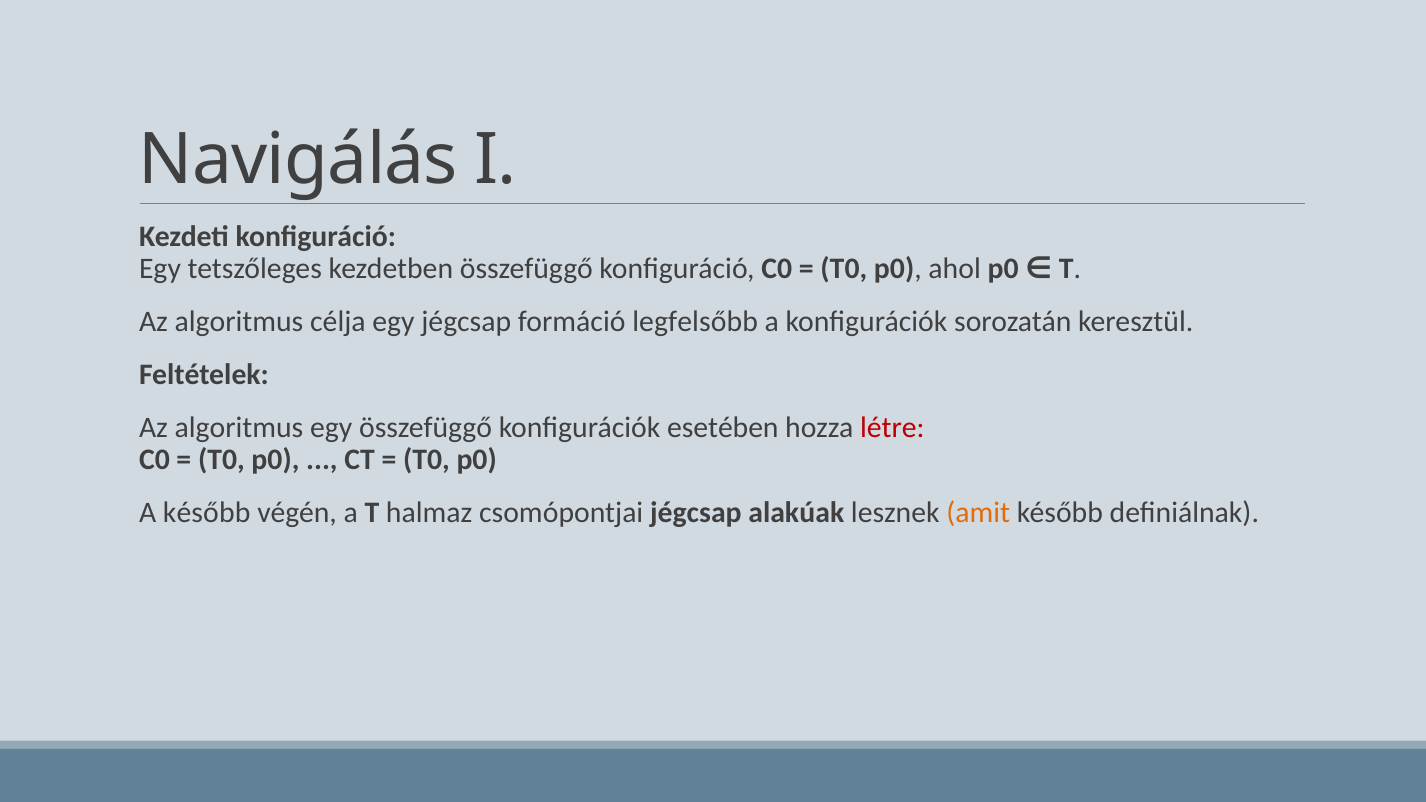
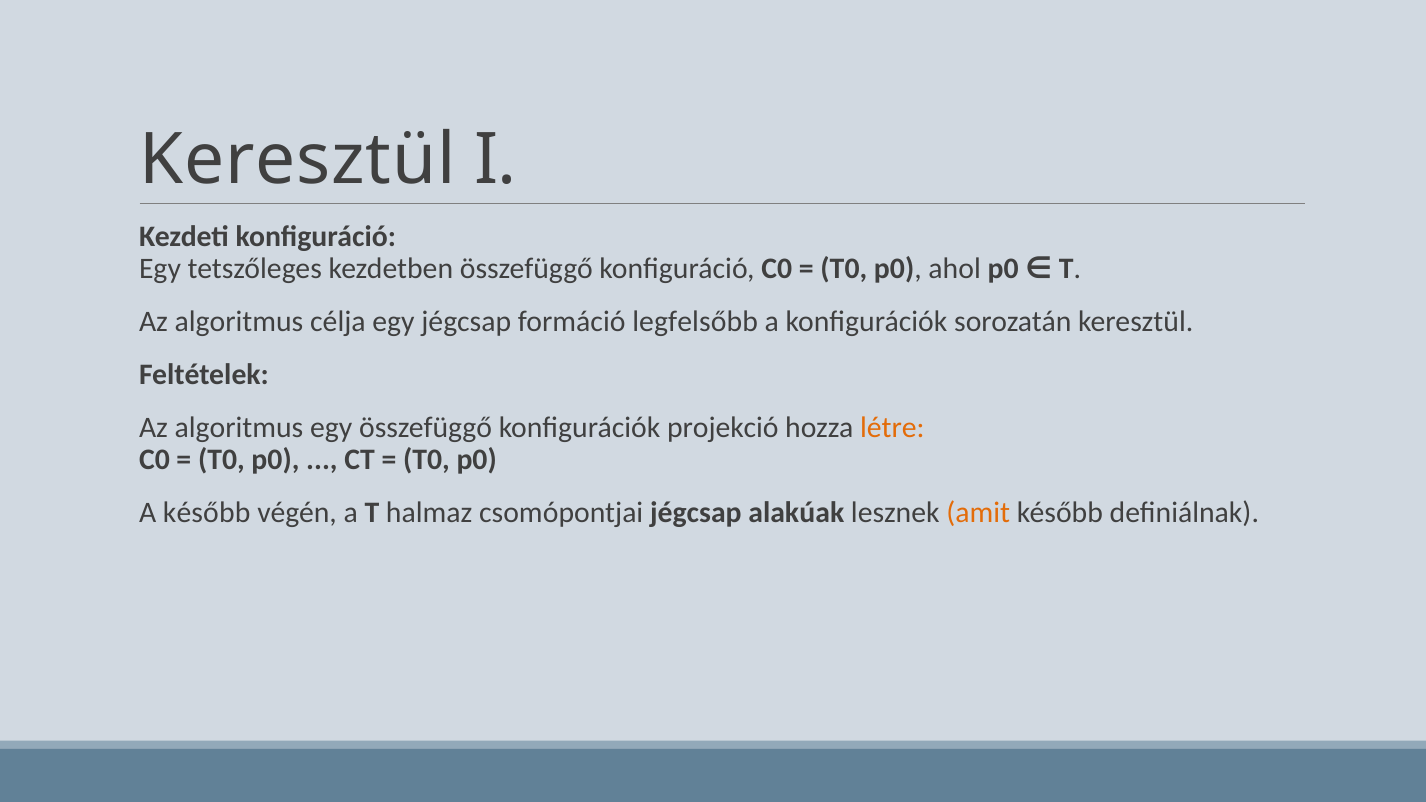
Navigálás: Navigálás -> Keresztül (298, 160)
esetében: esetében -> projekció (723, 428)
létre colour: red -> orange (892, 428)
